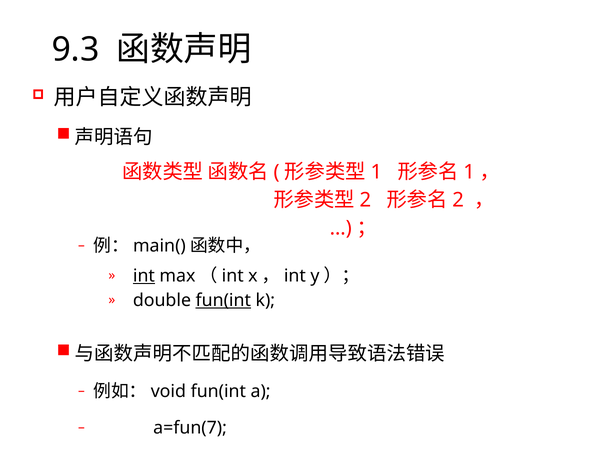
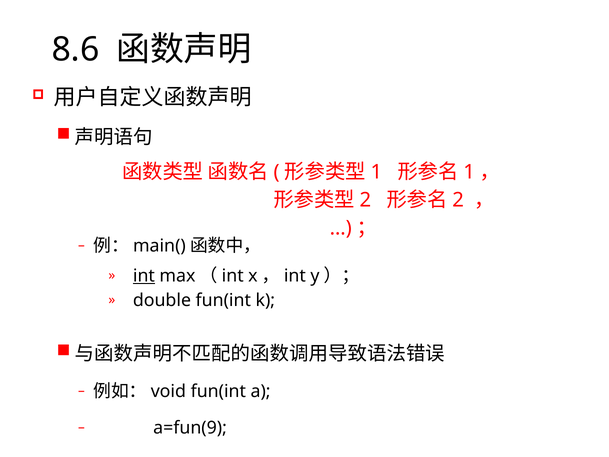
9.3: 9.3 -> 8.6 (76, 50)
fun(int underline: present -> none (223, 300)
a=fun(7: a=fun(7 -> a=fun(9 (190, 427)
